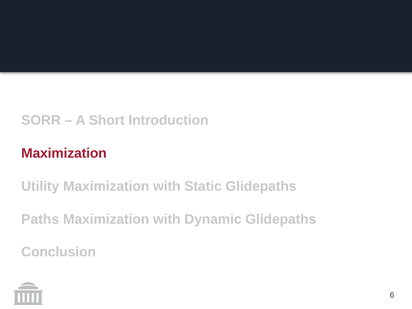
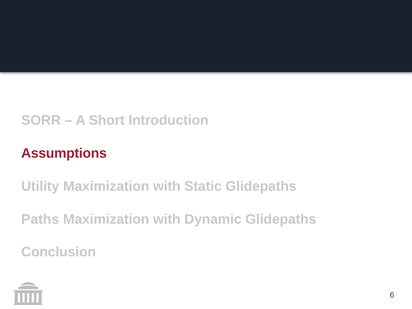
Maximization: Maximization -> Assumptions (64, 153)
